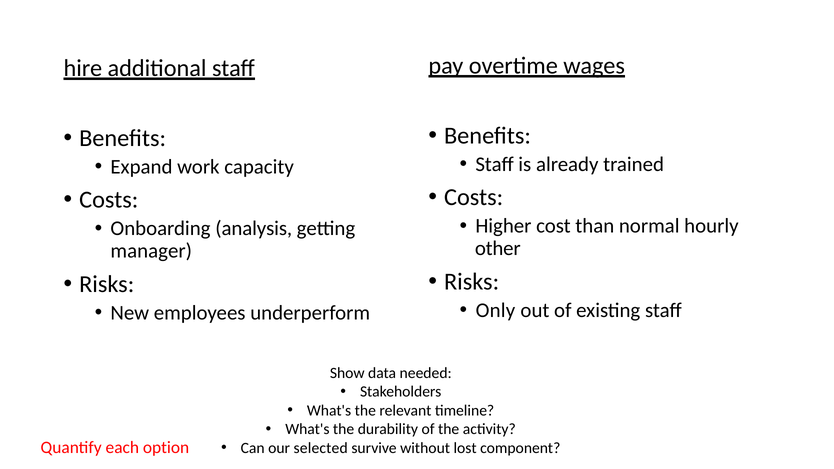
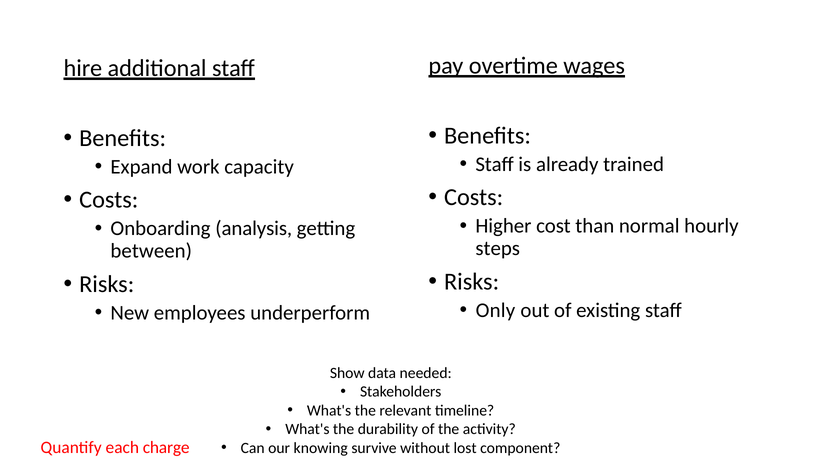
other: other -> steps (498, 249)
manager: manager -> between (151, 251)
selected: selected -> knowing (321, 448)
option: option -> charge (166, 448)
